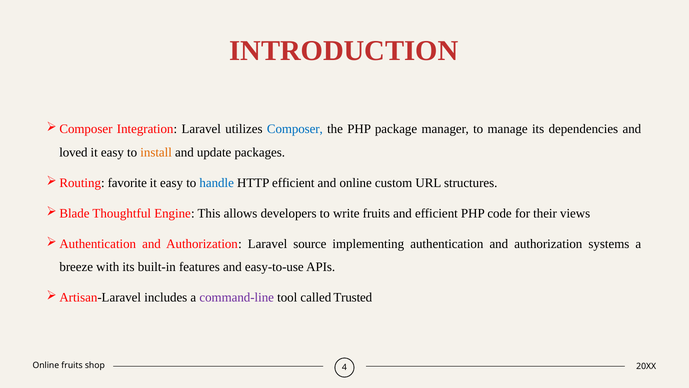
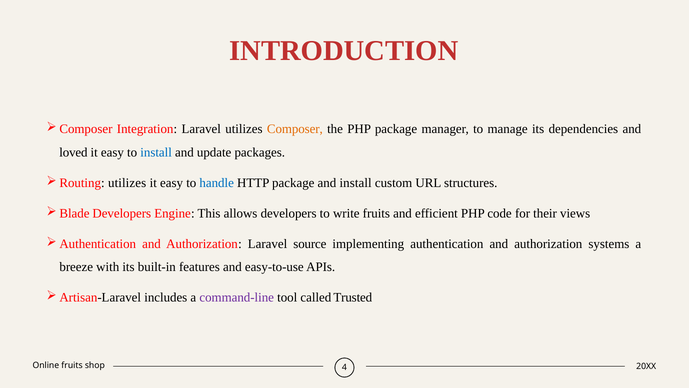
Composer colour: blue -> orange (295, 129)
install colour: orange -> blue (156, 152)
favorite: favorite -> utilizes (127, 183)
HTTP efficient: efficient -> package (293, 183)
and online: online -> install (356, 183)
Thoughtful: Thoughtful -> Developers (122, 213)
